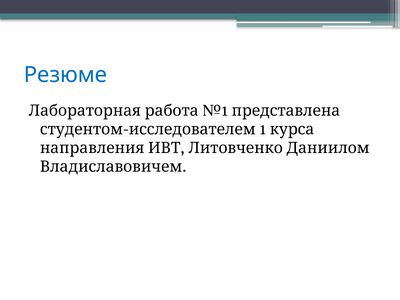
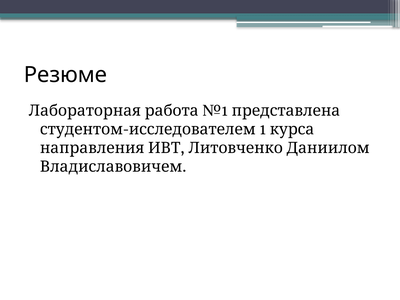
Резюме colour: blue -> black (66, 75)
